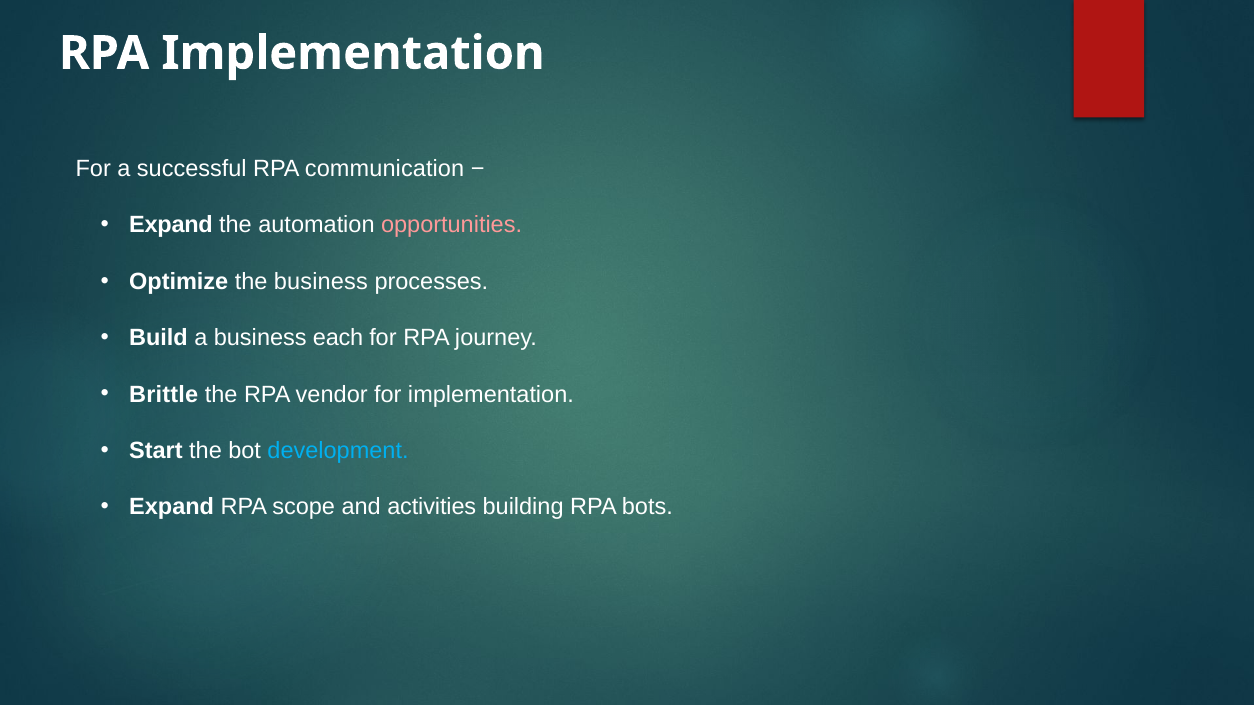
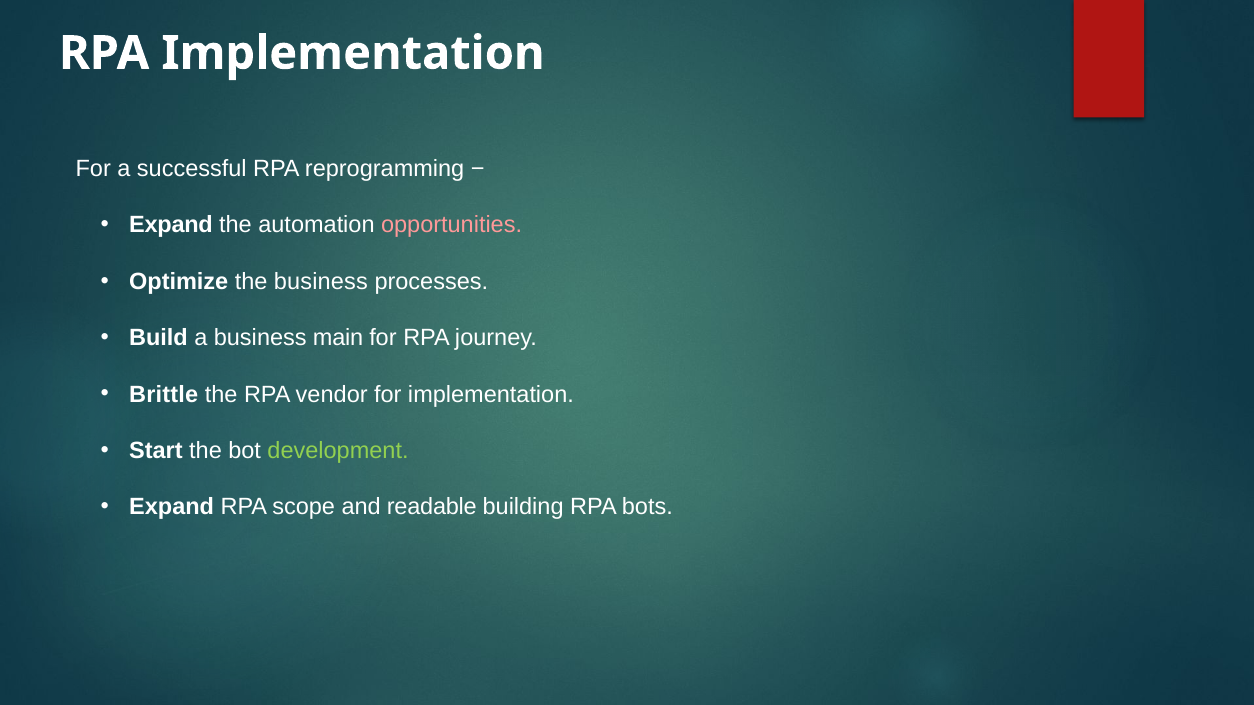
communication: communication -> reprogramming (385, 169)
each: each -> main (338, 338)
development colour: light blue -> light green (338, 451)
activities: activities -> readable (432, 507)
